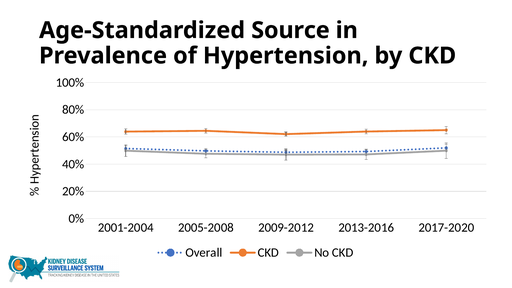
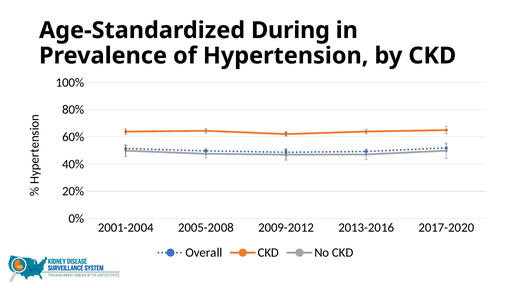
Source: Source -> During (290, 30)
